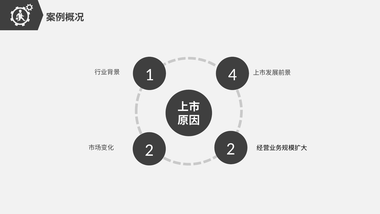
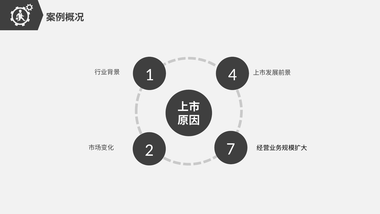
2 2: 2 -> 7 (231, 149)
